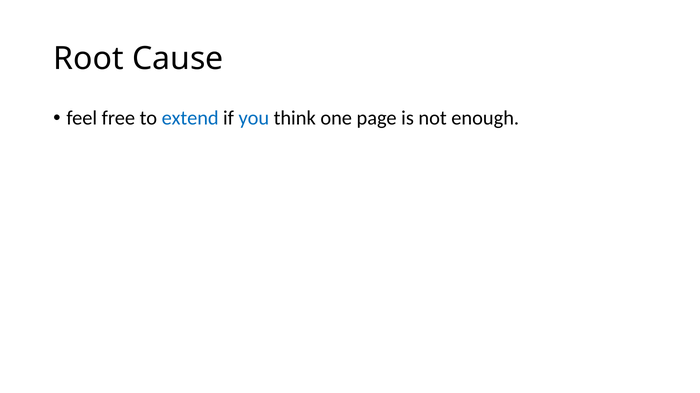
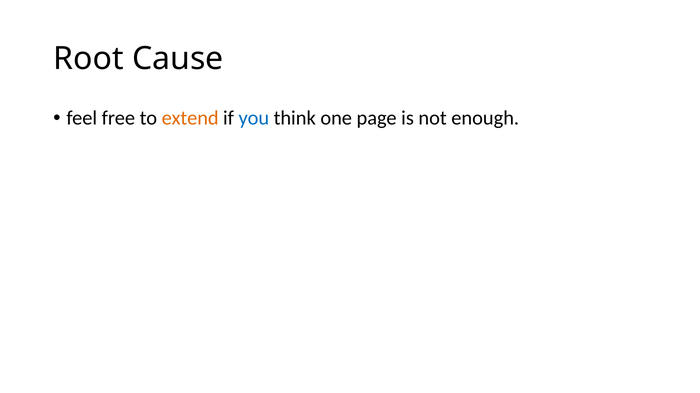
extend colour: blue -> orange (190, 118)
